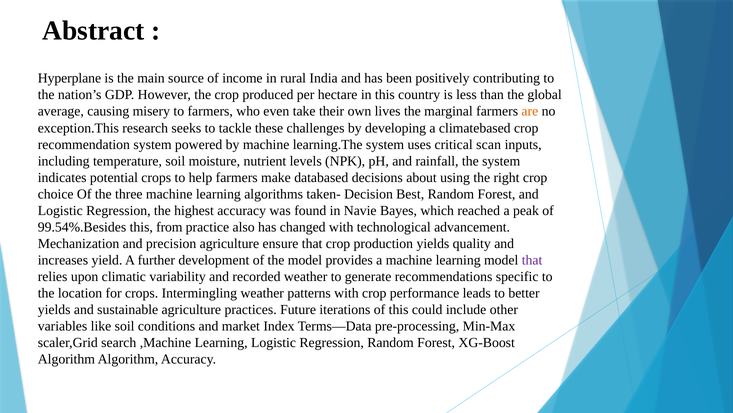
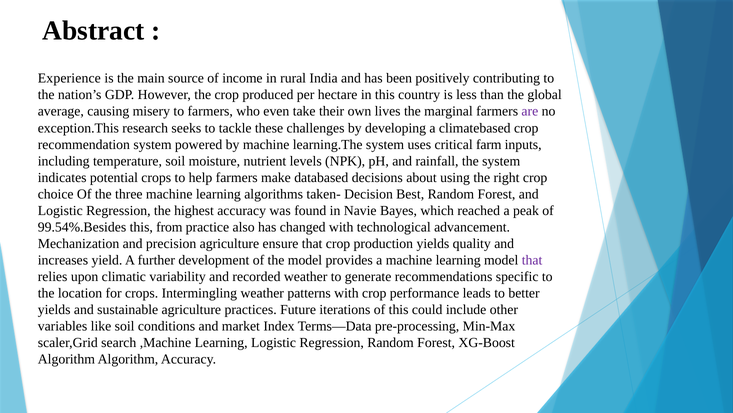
Hyperplane: Hyperplane -> Experience (69, 78)
are colour: orange -> purple (530, 111)
scan: scan -> farm (489, 144)
